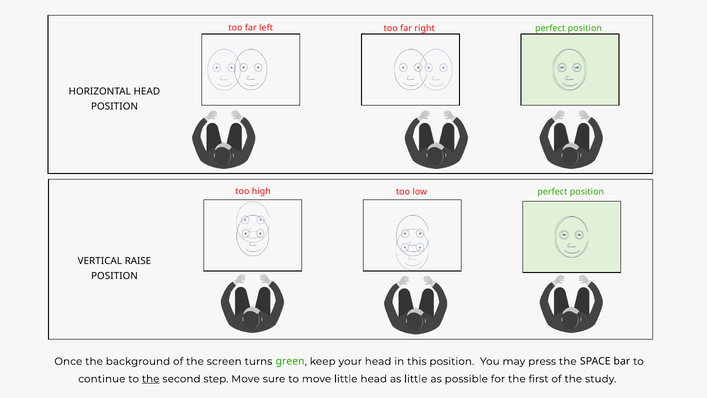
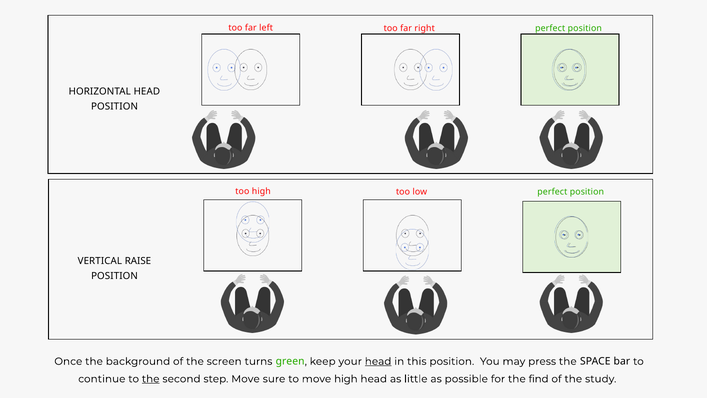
head underline: none -> present (378, 361)
move little: little -> high (346, 379)
first: first -> find (539, 379)
